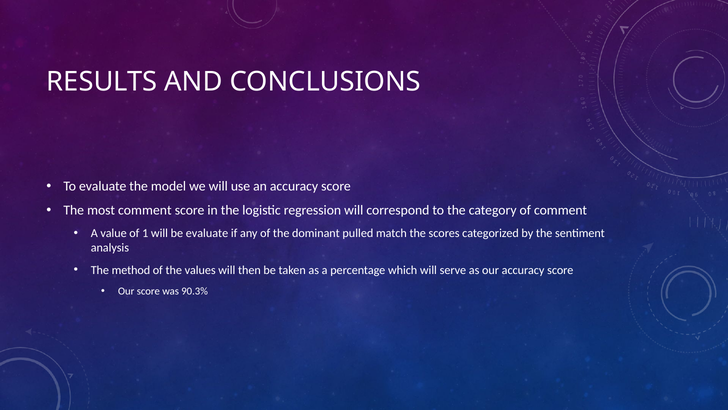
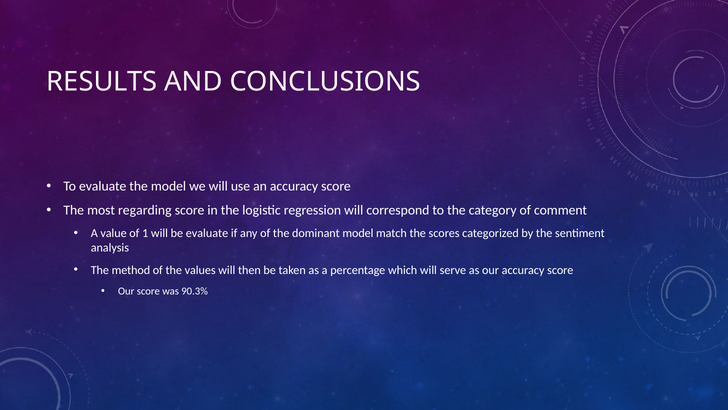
most comment: comment -> regarding (145, 210)
dominant pulled: pulled -> model (358, 233)
